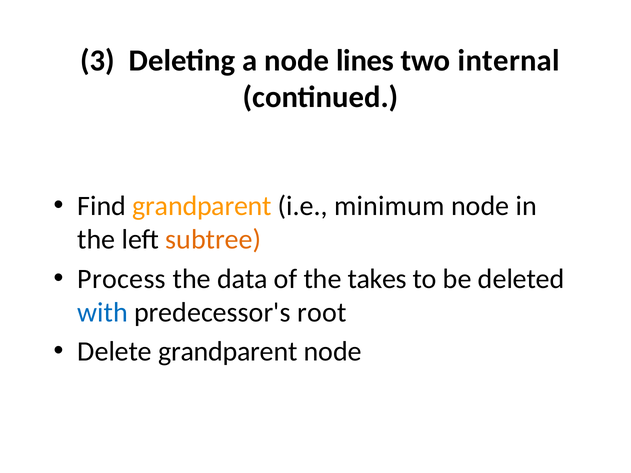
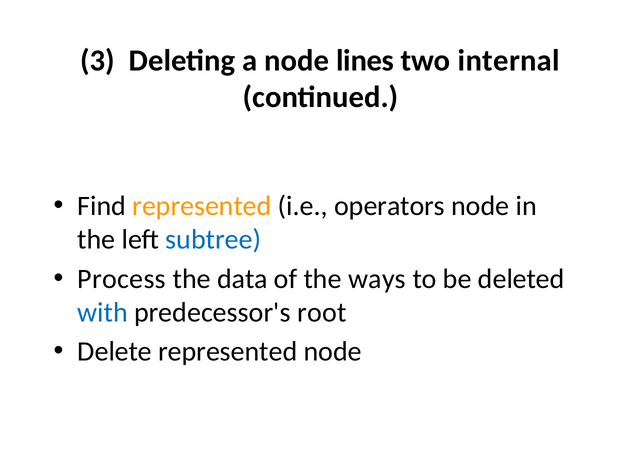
Find grandparent: grandparent -> represented (202, 206)
minimum: minimum -> operators (390, 206)
subtree colour: orange -> blue (213, 240)
takes: takes -> ways (377, 279)
Delete grandparent: grandparent -> represented (228, 352)
